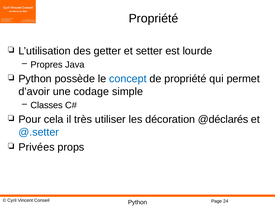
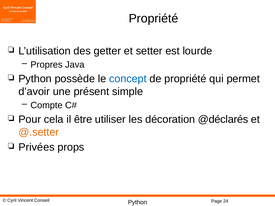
codage: codage -> présent (91, 92)
Classes: Classes -> Compte (47, 105)
très: très -> être (83, 119)
@.setter colour: blue -> orange (39, 132)
